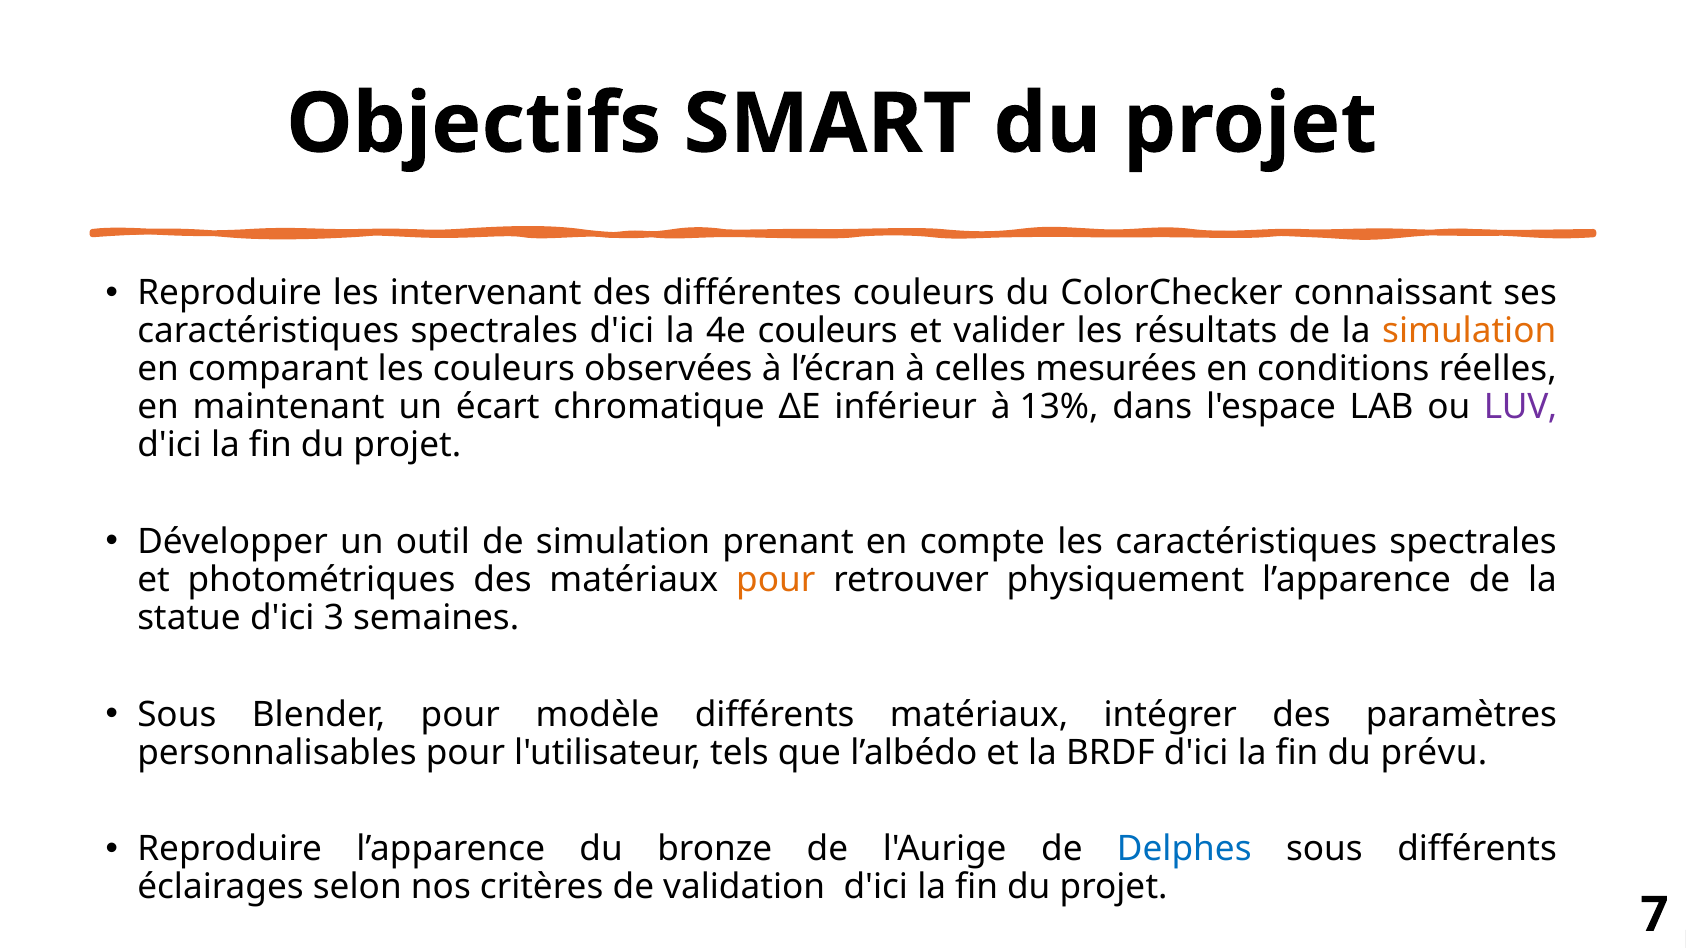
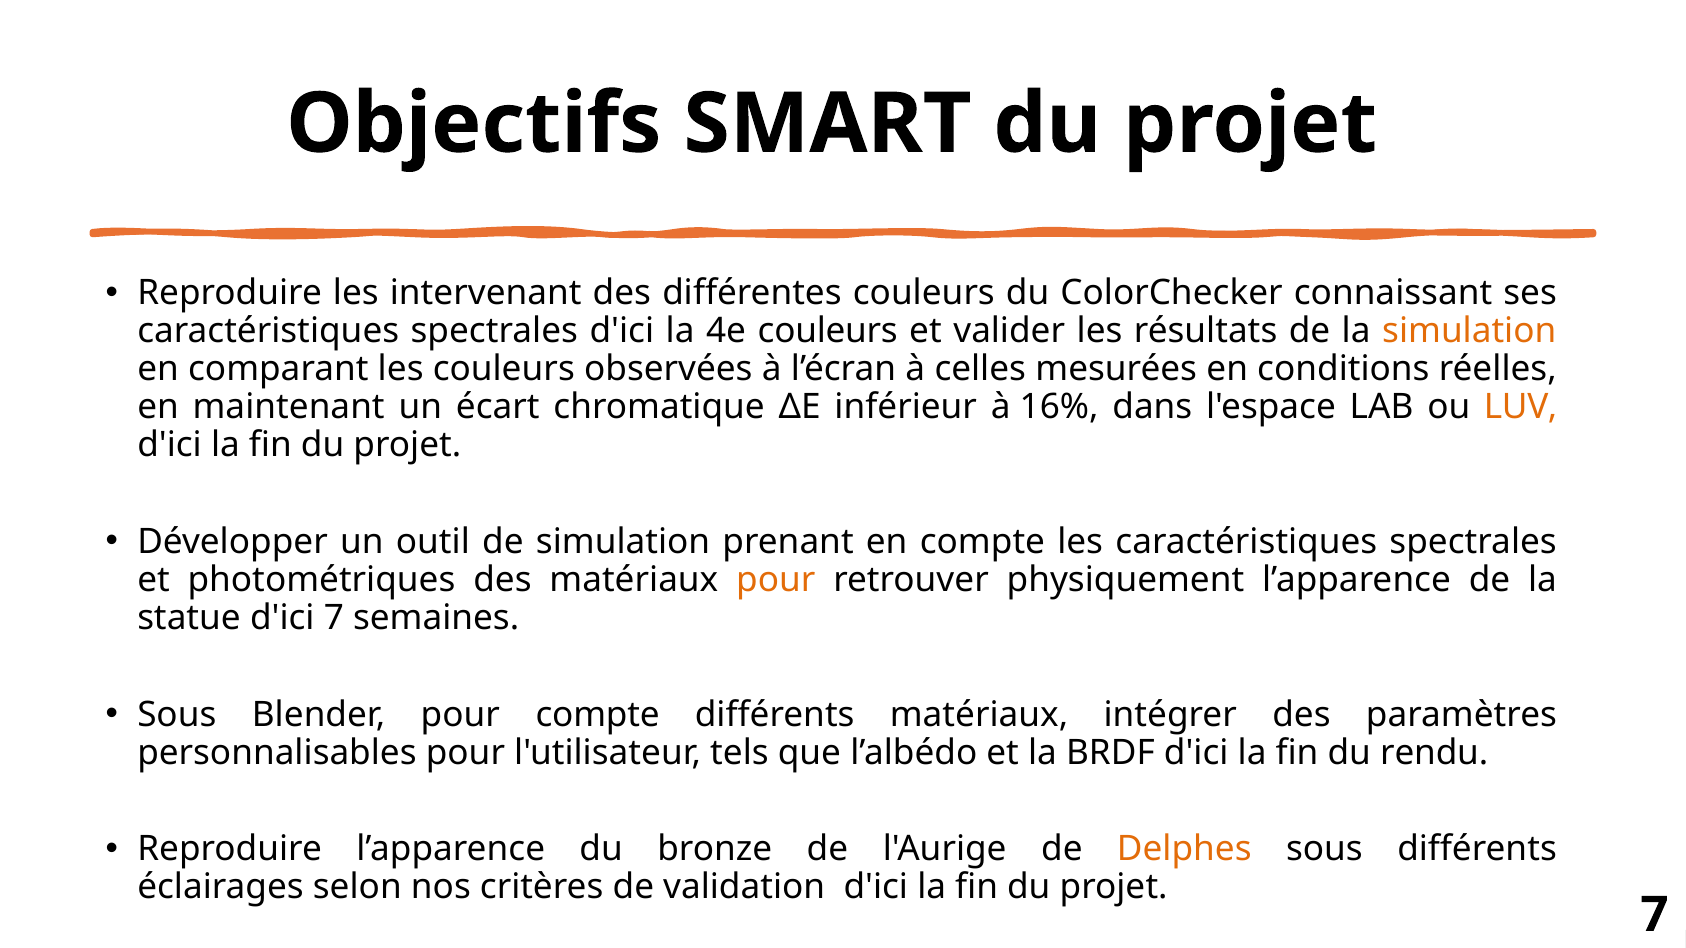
13%: 13% -> 16% (1059, 407)
LUV colour: purple -> orange (1521, 407)
d'ici 3: 3 -> 7 (334, 618)
pour modèle: modèle -> compte (598, 715)
prévu: prévu -> rendu (1434, 753)
Delphes colour: blue -> orange (1184, 850)
